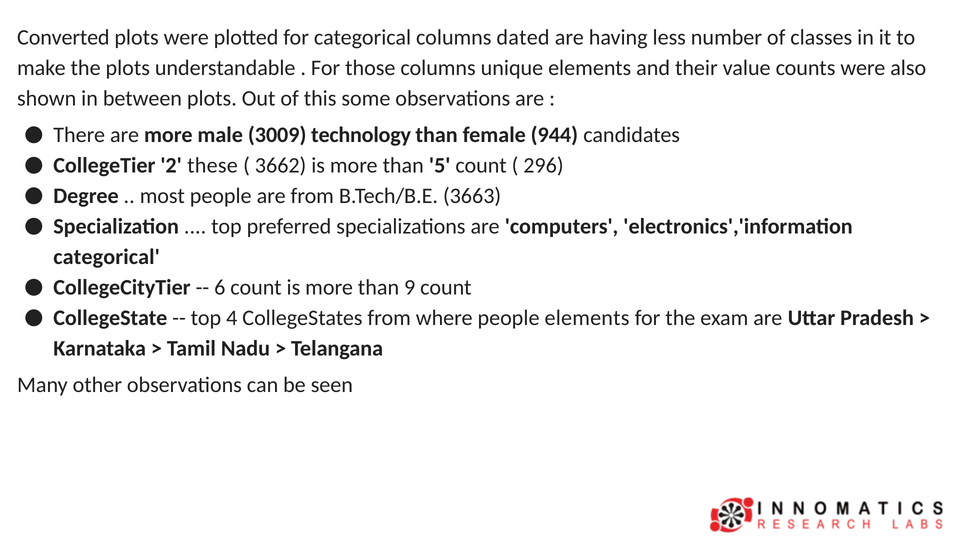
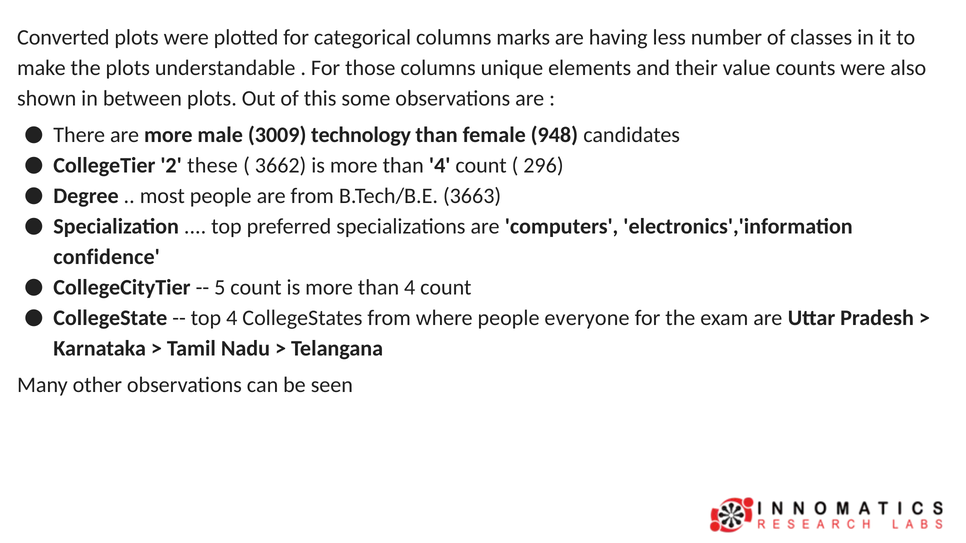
dated: dated -> marks (523, 37)
944: 944 -> 948 (554, 135)
5: 5 -> 4 (440, 165)
categorical: categorical -> confidence (107, 257)
6: 6 -> 5 (220, 288)
9: 9 -> 4 (410, 288)
people elements: elements -> everyone (587, 318)
